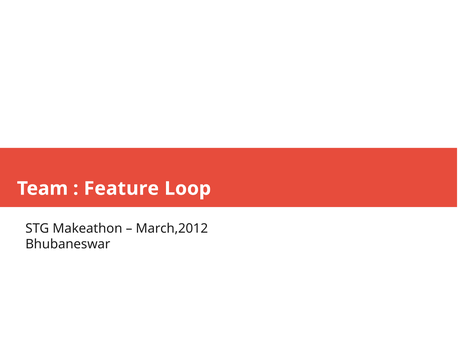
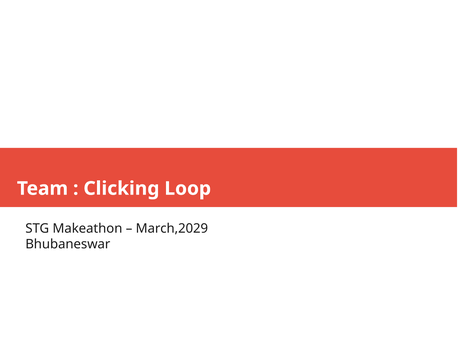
Feature: Feature -> Clicking (121, 189)
March,2012: March,2012 -> March,2029 (172, 229)
